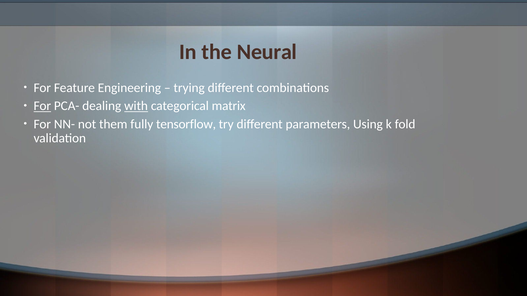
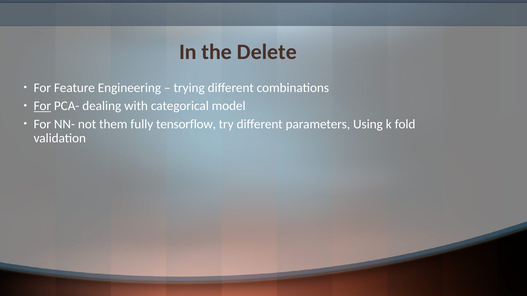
Neural: Neural -> Delete (267, 52)
with underline: present -> none (136, 106)
matrix: matrix -> model (229, 106)
